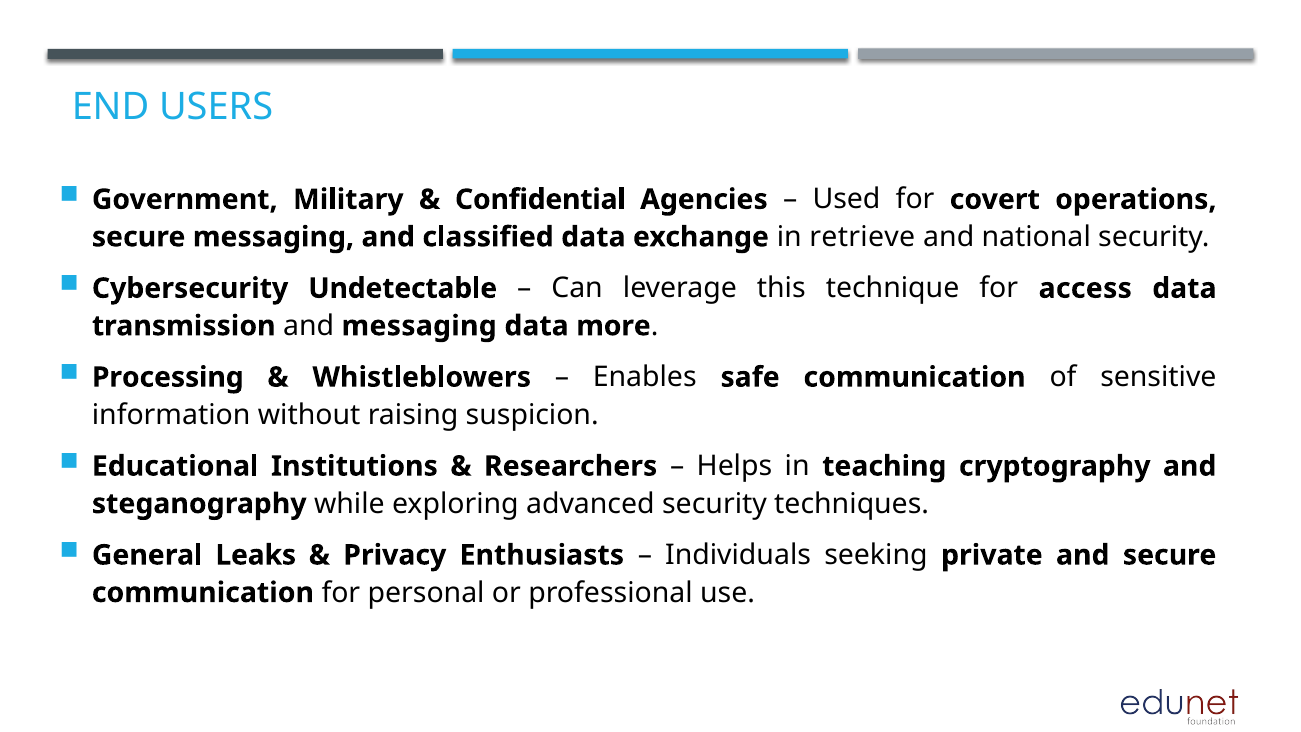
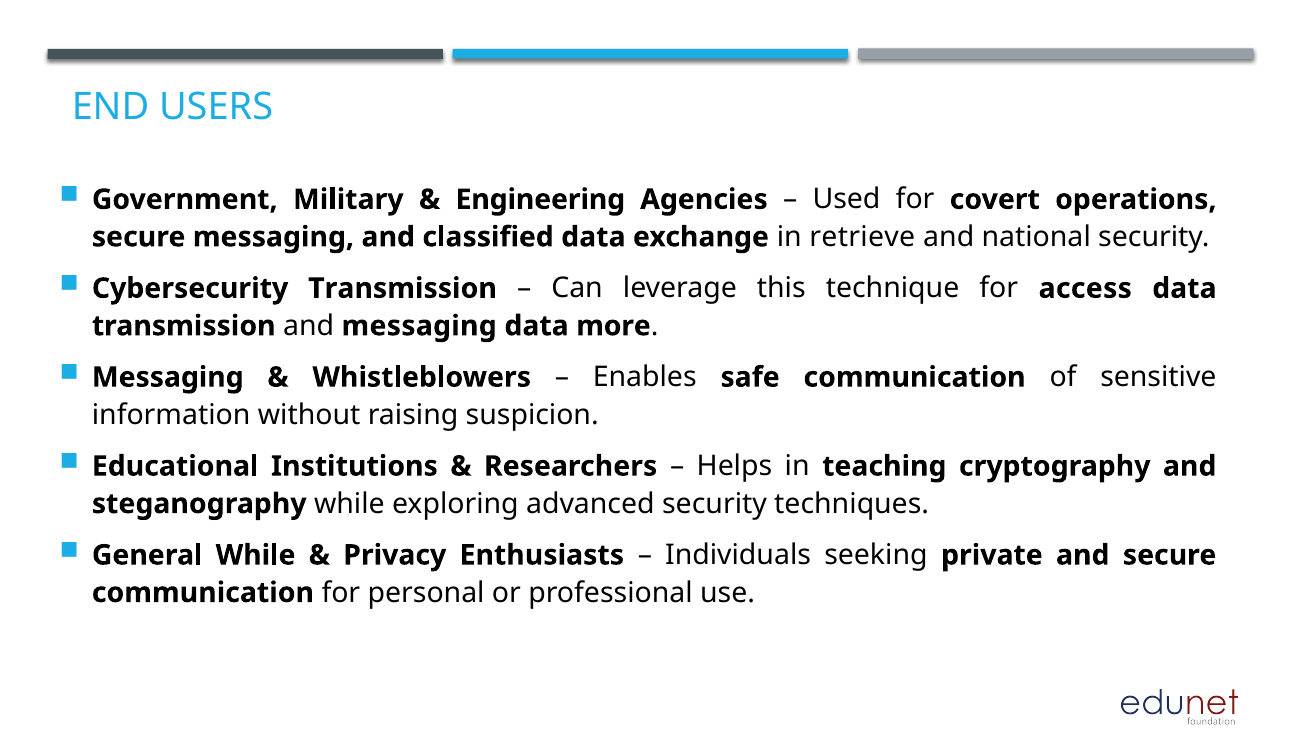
Confidential: Confidential -> Engineering (540, 199)
Cybersecurity Undetectable: Undetectable -> Transmission (403, 288)
Processing: Processing -> Messaging (168, 377)
General Leaks: Leaks -> While (256, 555)
